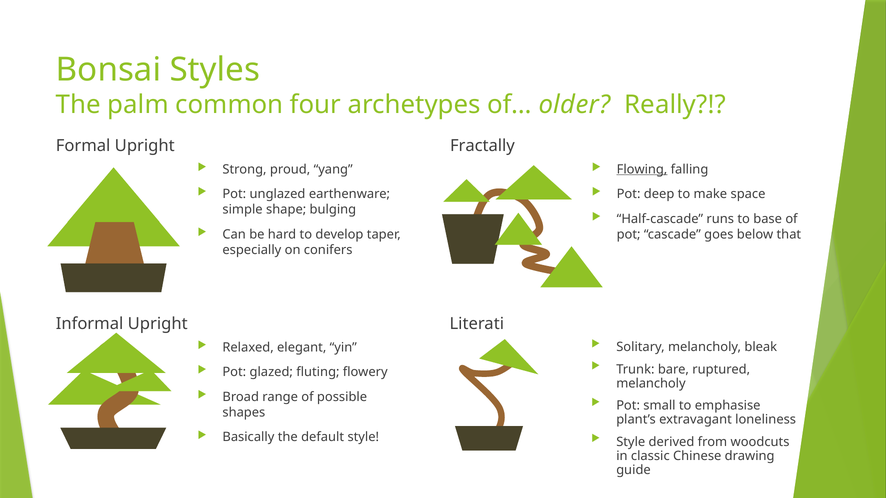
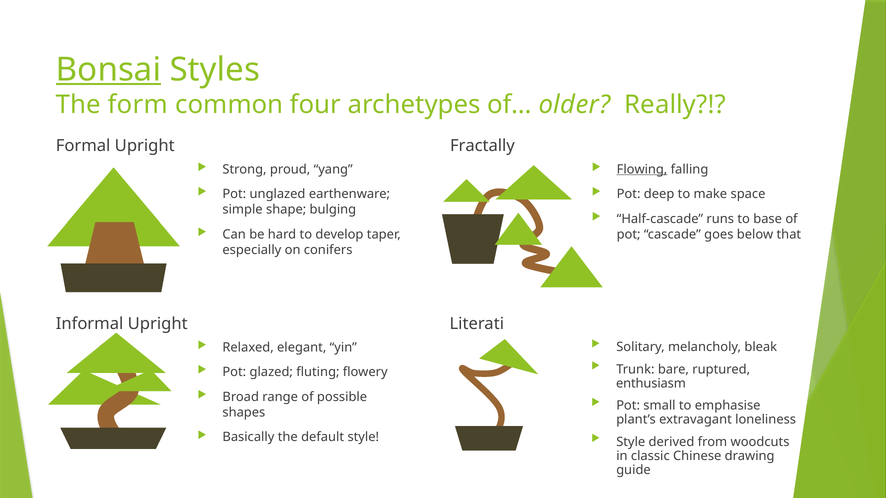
Bonsai underline: none -> present (108, 70)
palm: palm -> form (138, 105)
melancholy: melancholy -> enthusiasm (651, 384)
